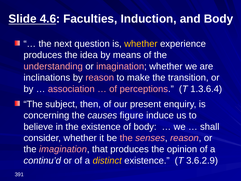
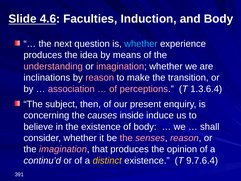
whether colour: yellow -> light blue (141, 44)
figure: figure -> inside (132, 115)
3.6.2.9: 3.6.2.9 -> 9.7.6.4 (202, 160)
